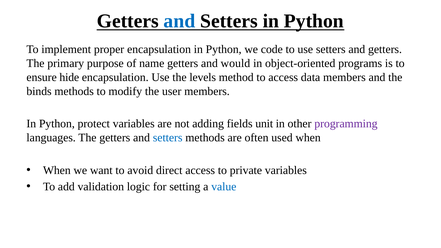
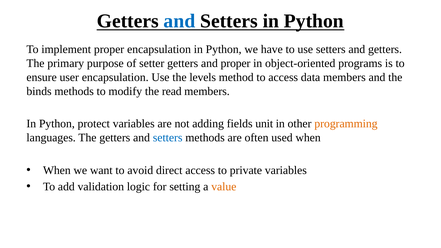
code: code -> have (272, 49)
name: name -> setter (152, 63)
and would: would -> proper (236, 63)
hide: hide -> user (69, 77)
user: user -> read (172, 91)
programming colour: purple -> orange (346, 124)
value colour: blue -> orange (224, 187)
